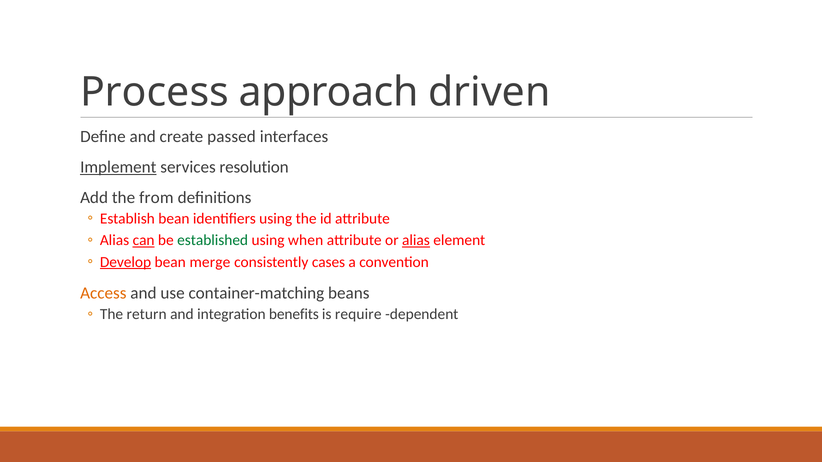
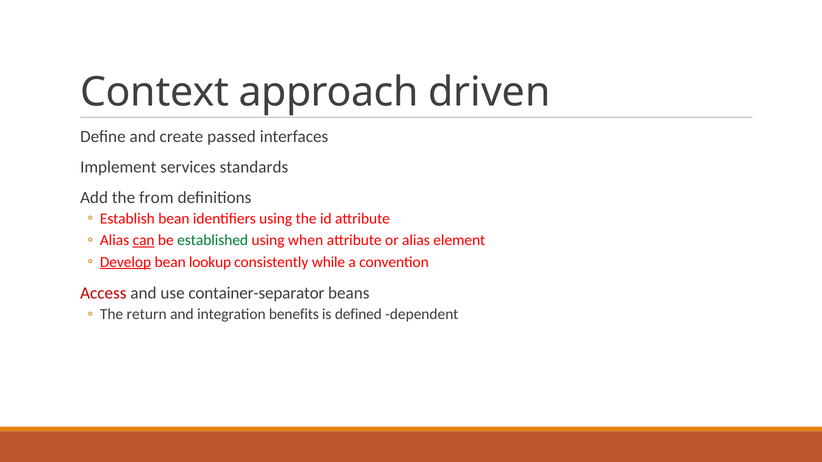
Process: Process -> Context (155, 92)
Implement underline: present -> none (118, 167)
resolution: resolution -> standards (254, 167)
alias underline: present -> none (416, 240)
merge: merge -> lookup (210, 262)
cases: cases -> while (329, 262)
Access colour: orange -> red (103, 294)
container-matching: container-matching -> container-separator (256, 294)
require: require -> defined (358, 315)
